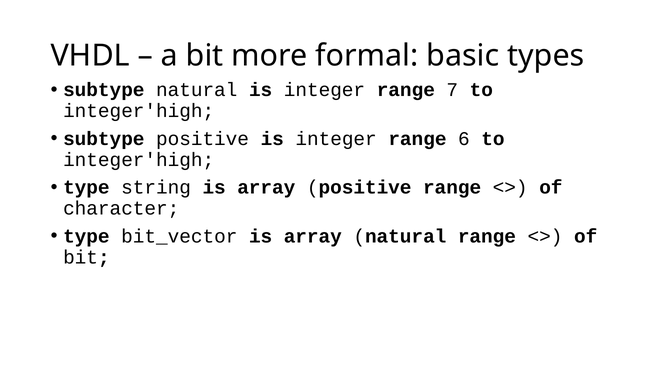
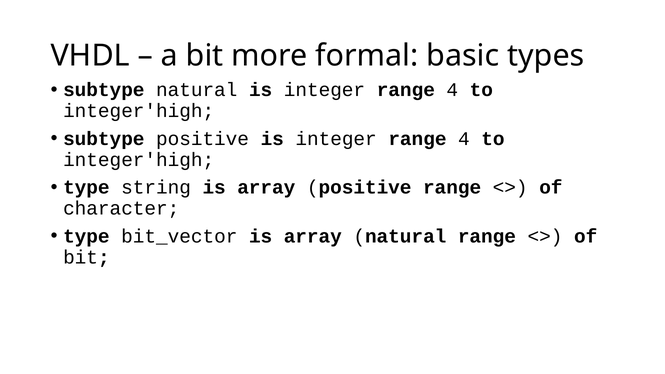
7: 7 -> 4 (452, 90)
6: 6 -> 4 (464, 139)
